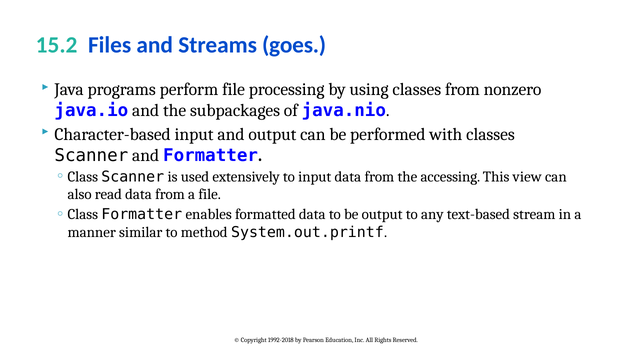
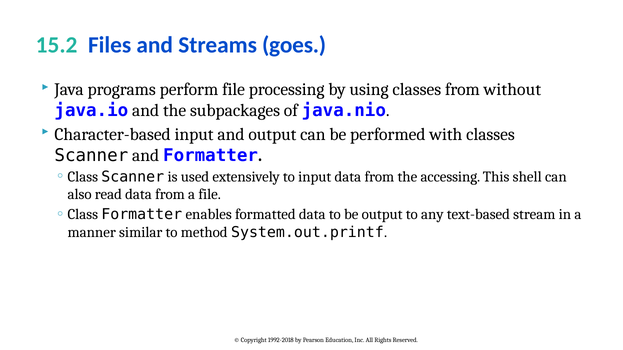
nonzero: nonzero -> without (512, 90)
view: view -> shell (527, 177)
